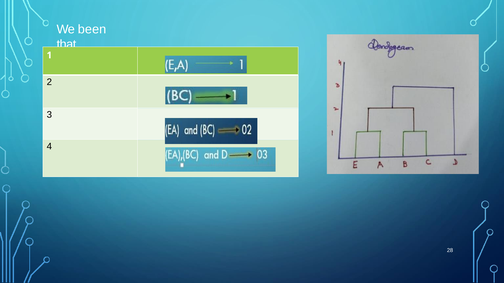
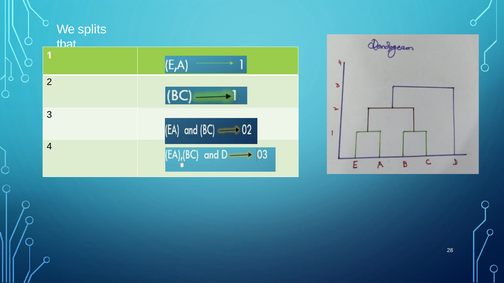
been: been -> splits (92, 29)
